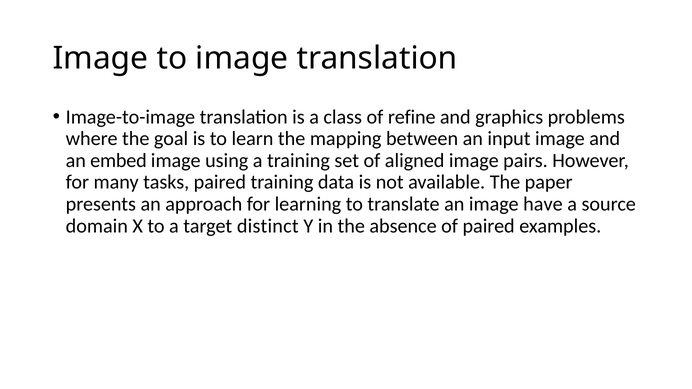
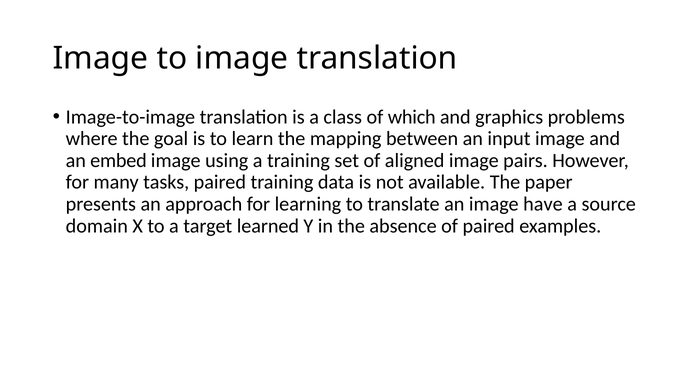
refine: refine -> which (412, 117)
distinct: distinct -> learned (268, 226)
